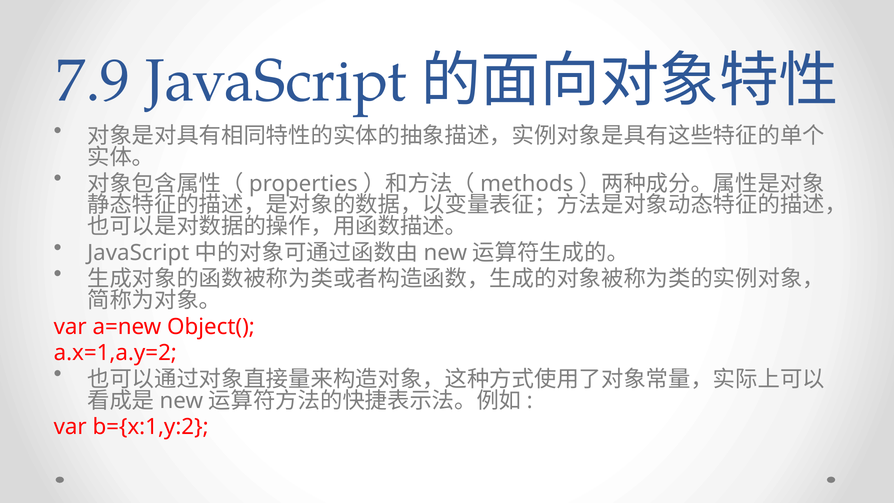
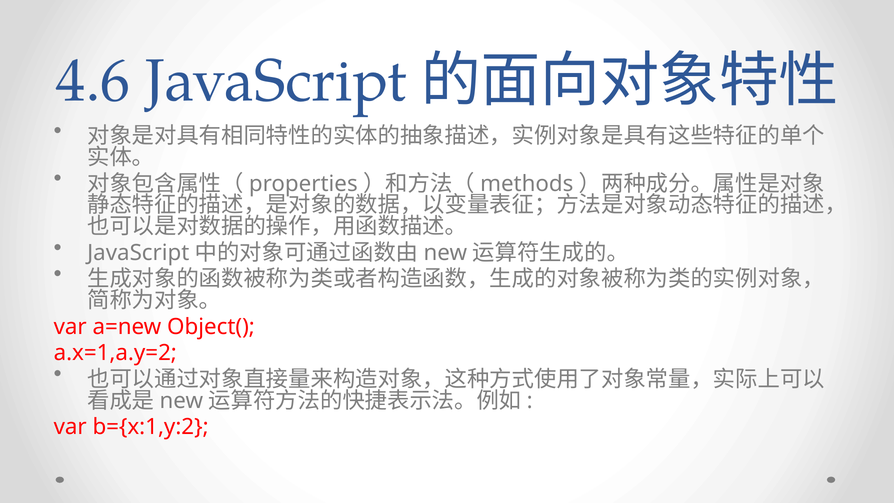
7.9: 7.9 -> 4.6 (93, 81)
